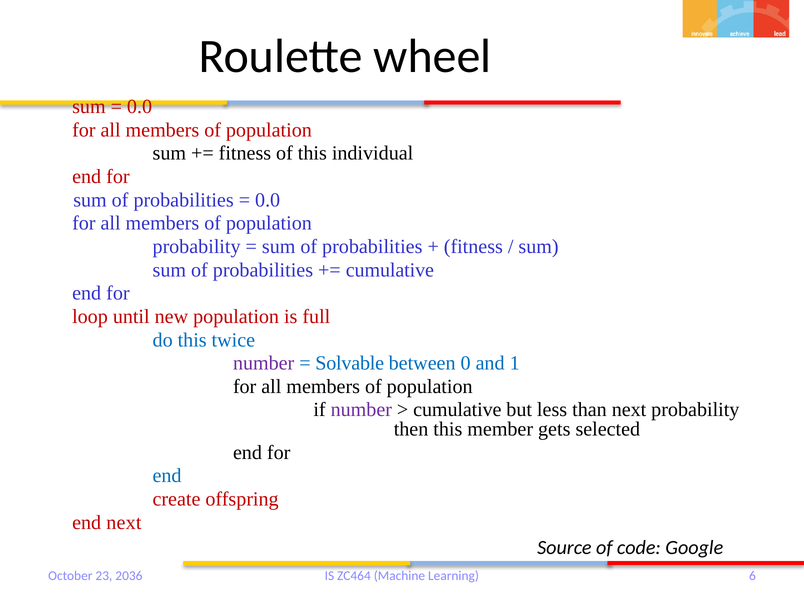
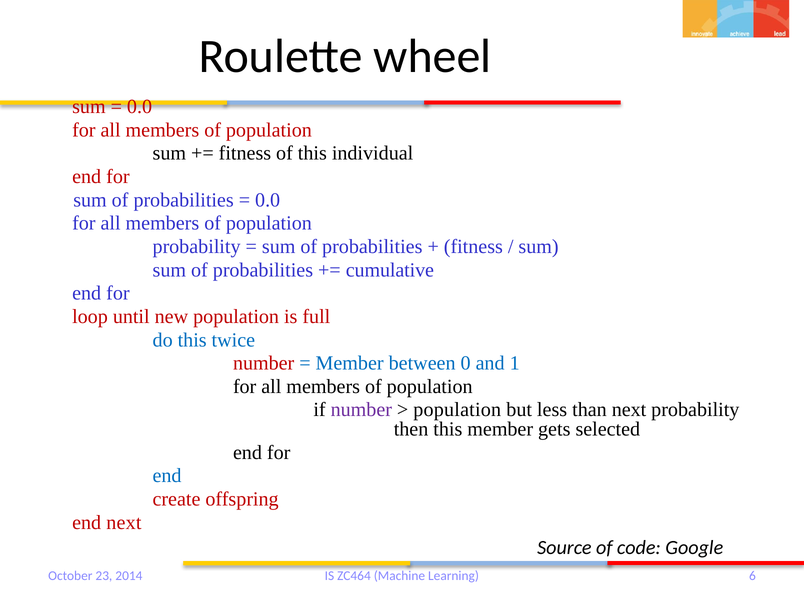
number colour: purple -> red (264, 363)
Solvable: Solvable -> Member (350, 363)
cumulative: cumulative -> population (457, 410)
2036: 2036 -> 2014 (129, 576)
